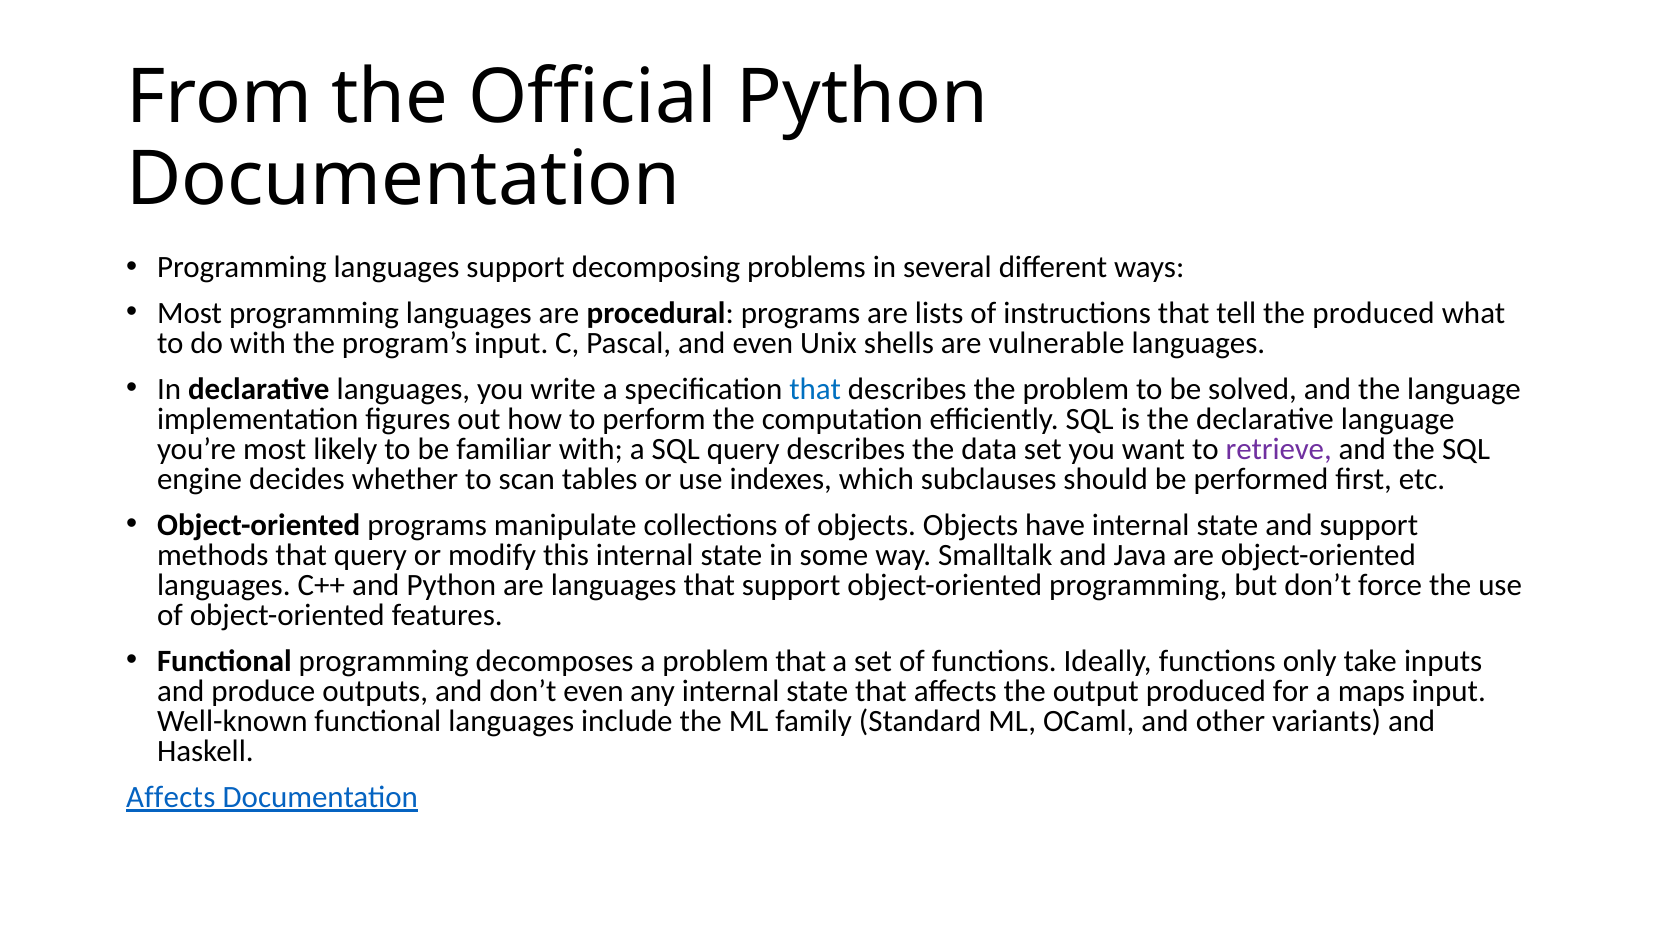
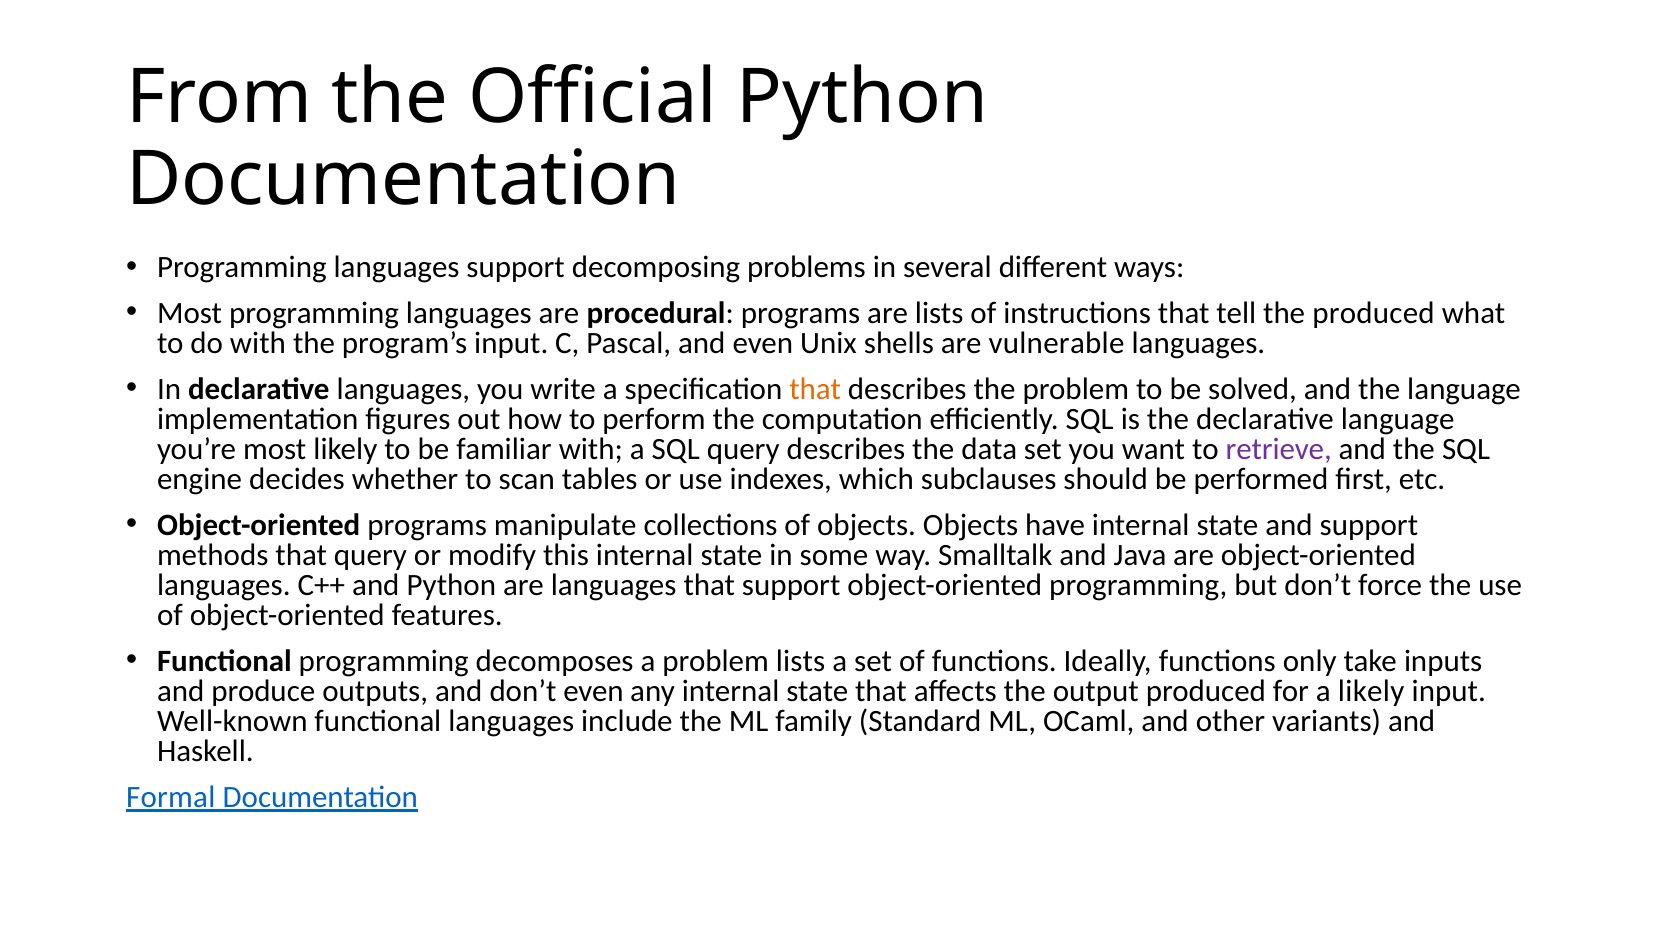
that colour: blue -> orange (815, 389)
problem that: that -> lists (801, 661)
a maps: maps -> likely (1371, 691)
Affects: Affects -> Formal (171, 798)
